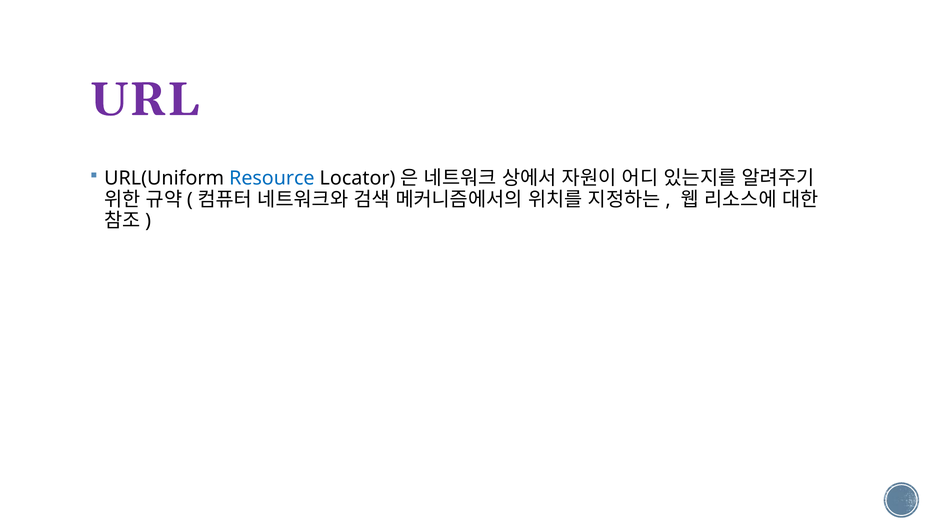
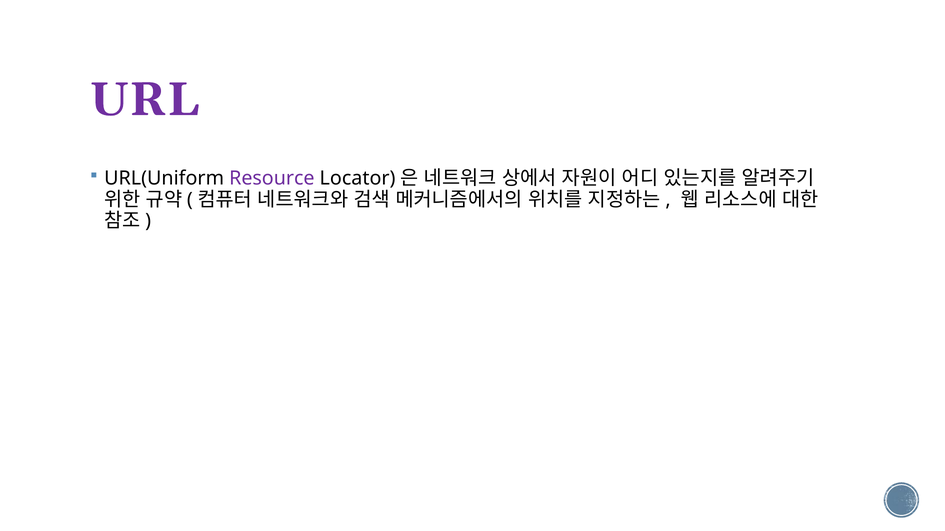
Resource colour: blue -> purple (272, 178)
